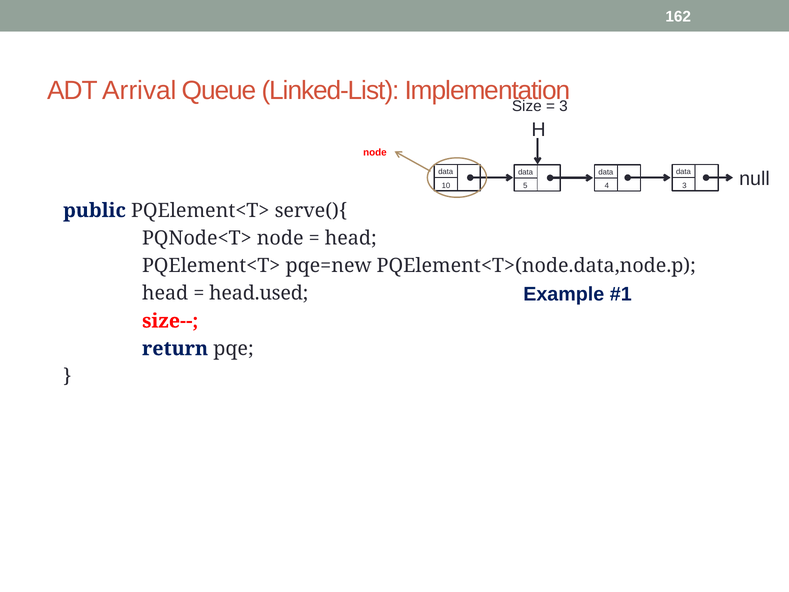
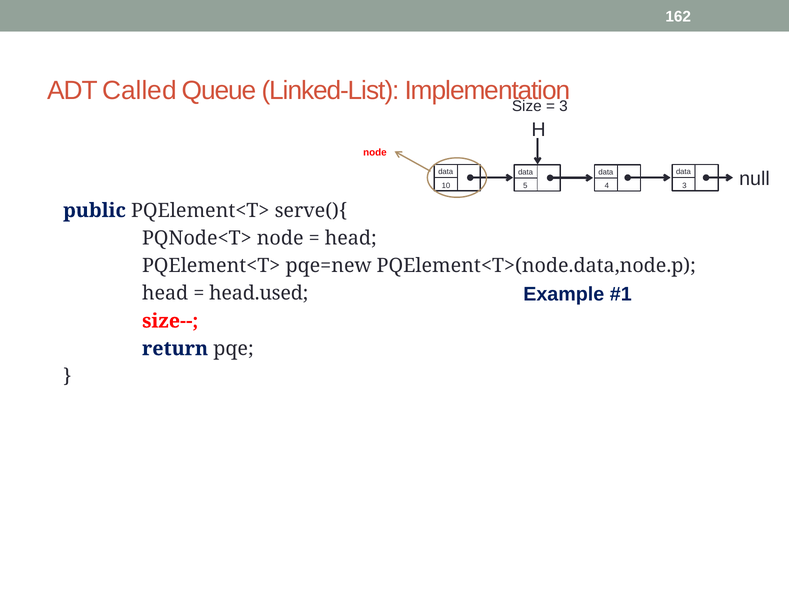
Arrival: Arrival -> Called (140, 91)
